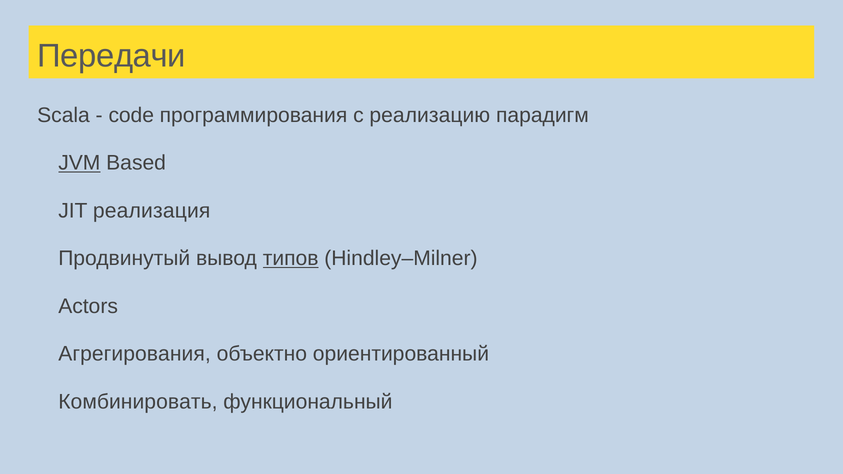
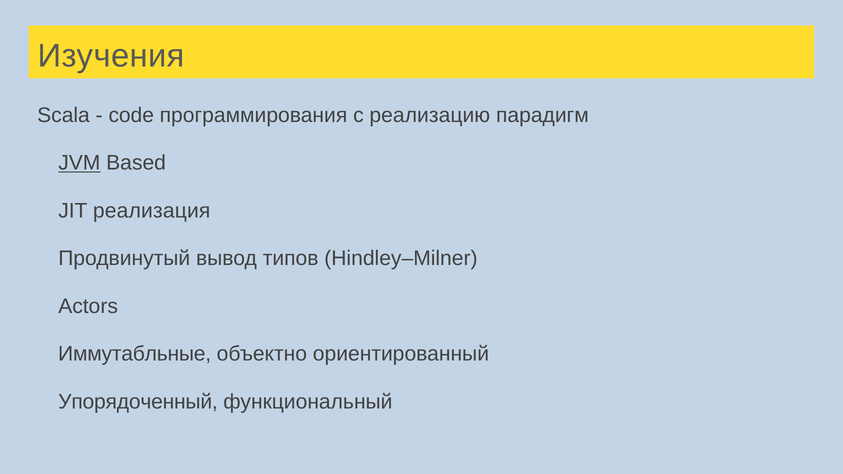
Передачи: Передачи -> Изучения (111, 56)
типов underline: present -> none (291, 258)
Агрегирования: Агрегирования -> Иммутабльные (135, 354)
Комбинировать: Комбинировать -> Упорядоченный (138, 402)
